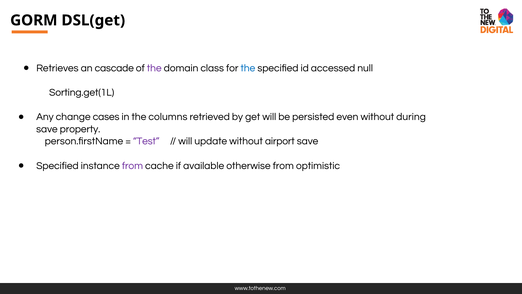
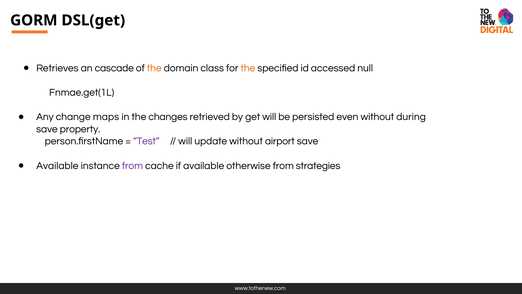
the colour: purple -> orange (154, 68)
the colour: blue -> orange (248, 68)
Sorting.get(1L: Sorting.get(1L -> Fnmae.get(1L (82, 92)
cases: cases -> maps (106, 117)
columns: columns -> changes (168, 117)
Specified: Specified -> Available (57, 165)
optimistic: optimistic -> strategies (318, 165)
